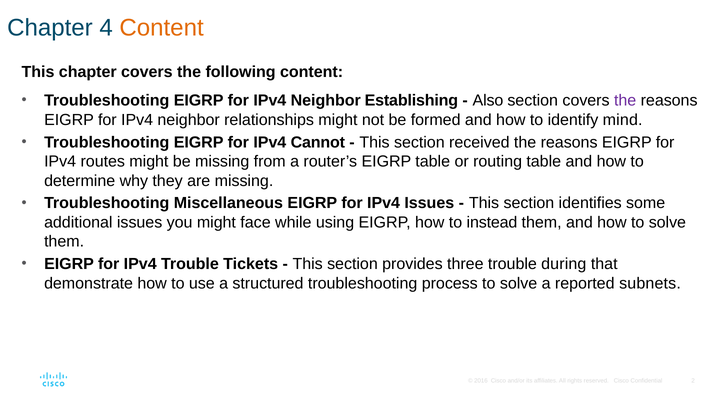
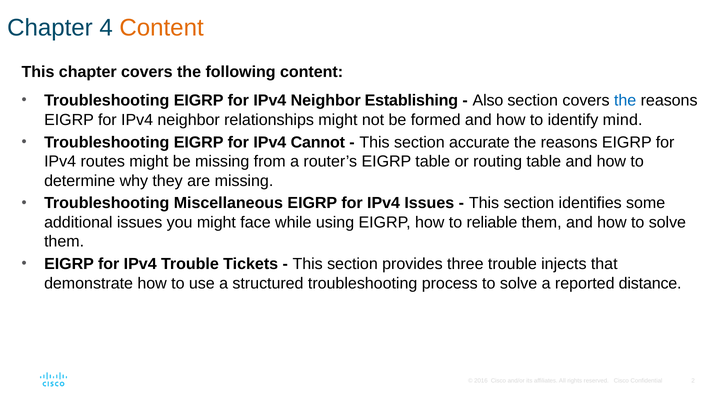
the colour: purple -> blue (625, 101)
received: received -> accurate (479, 142)
instead: instead -> reliable (492, 223)
during: during -> injects (564, 264)
subnets: subnets -> distance (650, 283)
